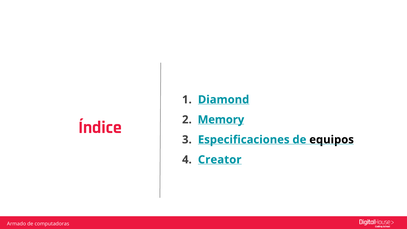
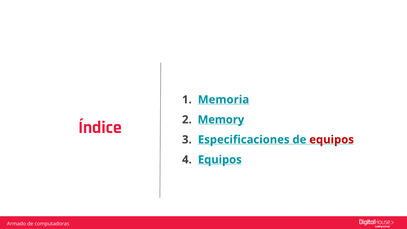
Diamond: Diamond -> Memoria (224, 100)
equipos colour: black -> red (332, 140)
Creator: Creator -> Equipos (220, 160)
